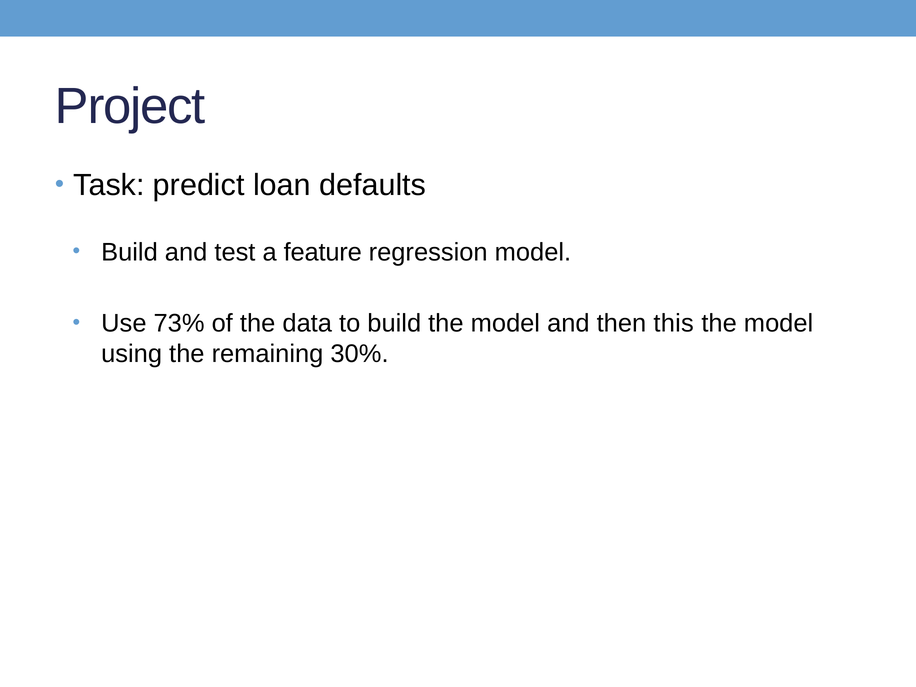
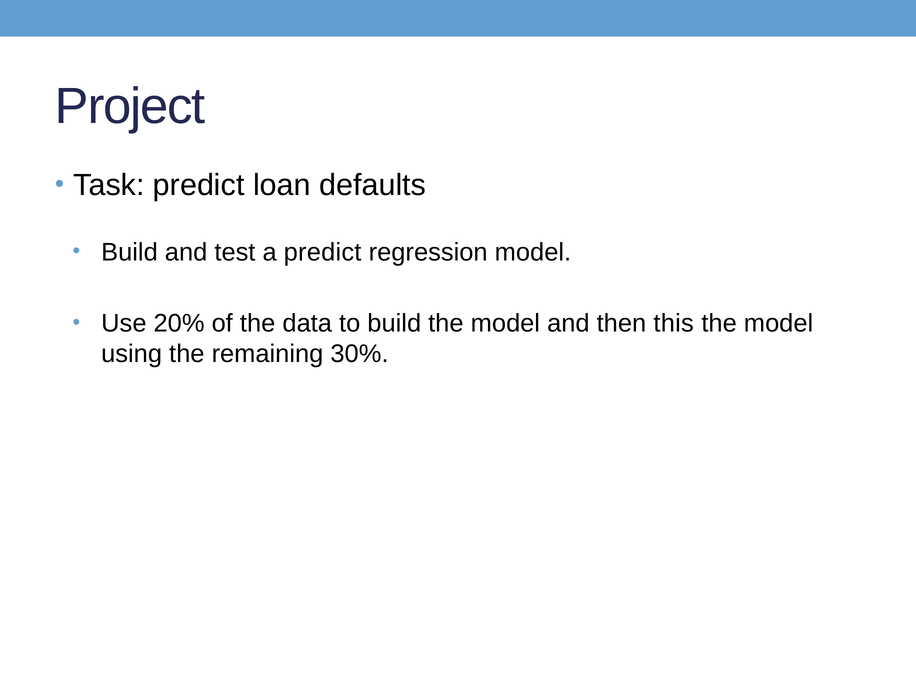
a feature: feature -> predict (323, 252)
73%: 73% -> 20% (179, 323)
